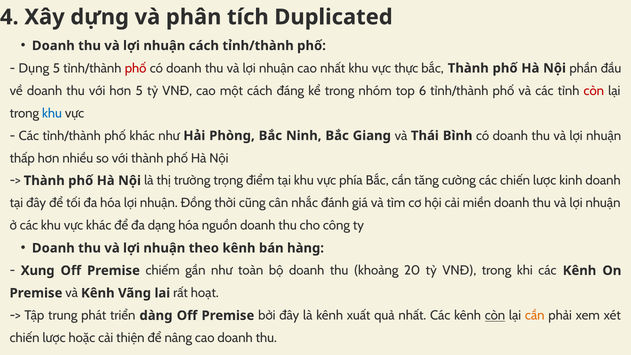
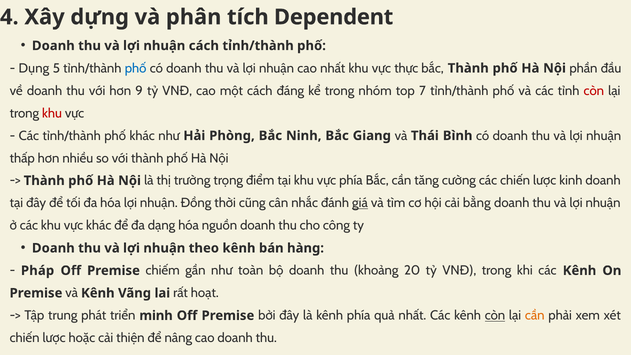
Duplicated: Duplicated -> Dependent (334, 17)
phố colour: red -> blue (136, 68)
hơn 5: 5 -> 9 (139, 91)
6: 6 -> 7 (422, 91)
khu colour: blue -> red (52, 113)
giá underline: none -> present (360, 203)
miền: miền -> bằng (477, 203)
Xung: Xung -> Pháp (38, 271)
dàng: dàng -> minh (156, 316)
kênh xuất: xuất -> phía (359, 316)
